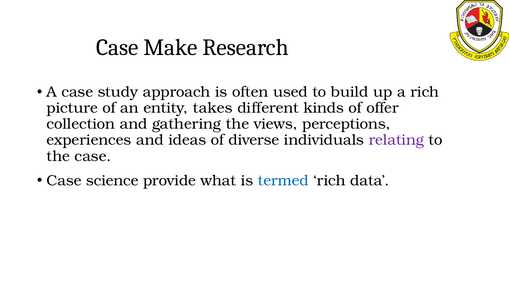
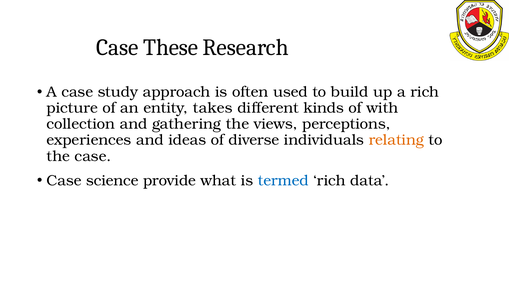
Make: Make -> These (171, 48)
offer: offer -> with (382, 108)
relating colour: purple -> orange (396, 140)
